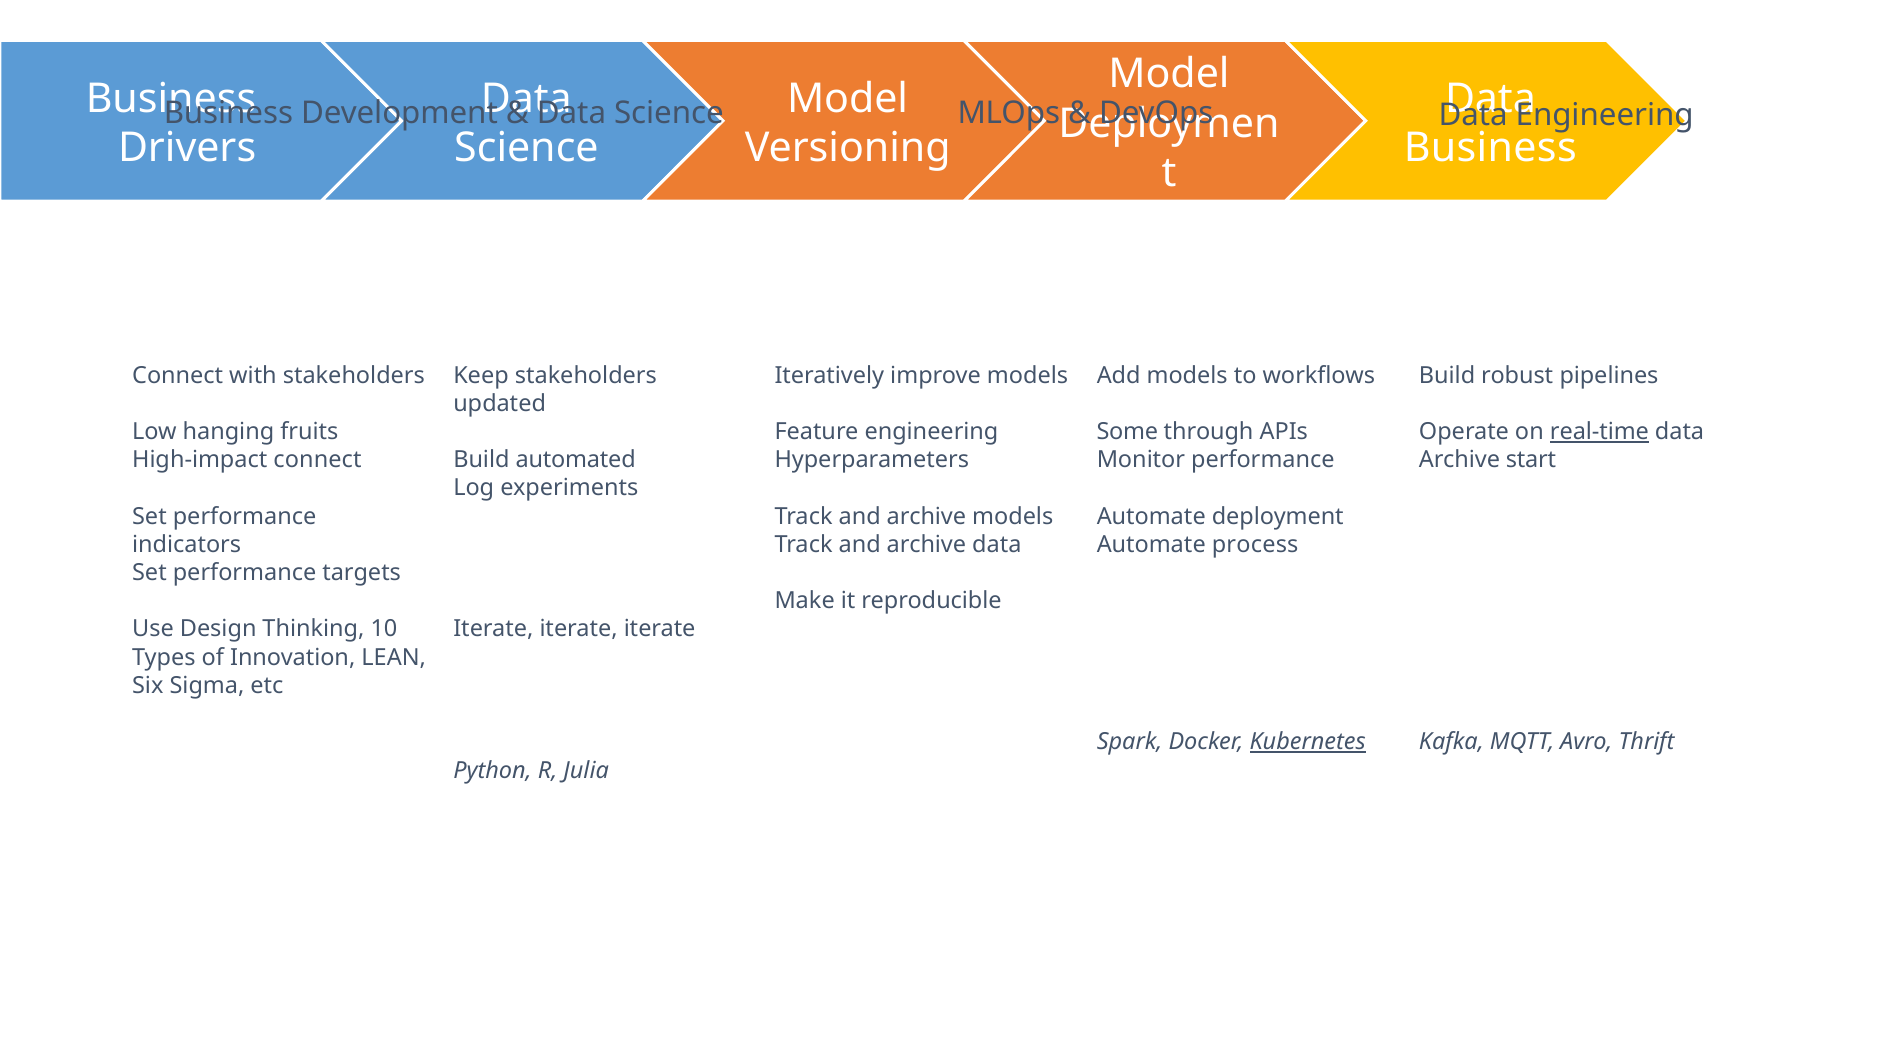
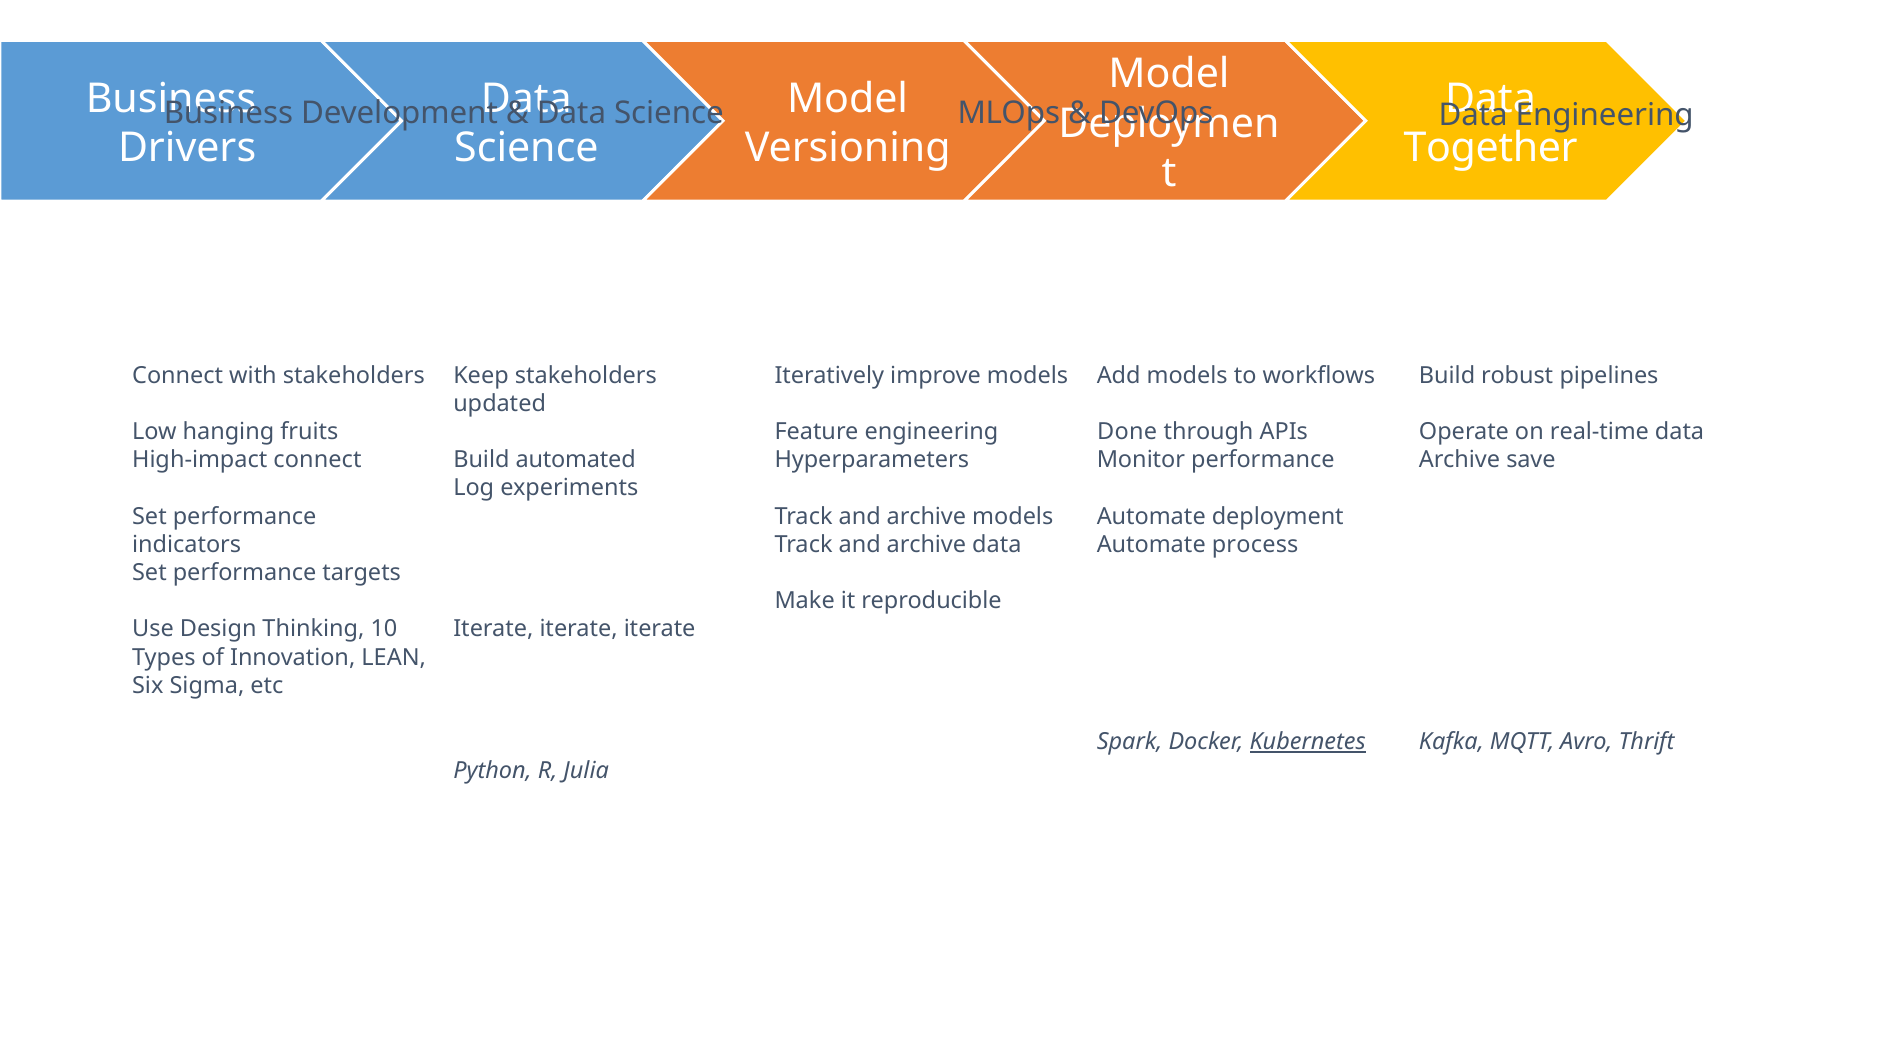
Business: Business -> Together (1491, 148)
Some: Some -> Done (1127, 432)
real-time underline: present -> none (1599, 432)
start: start -> save (1531, 460)
